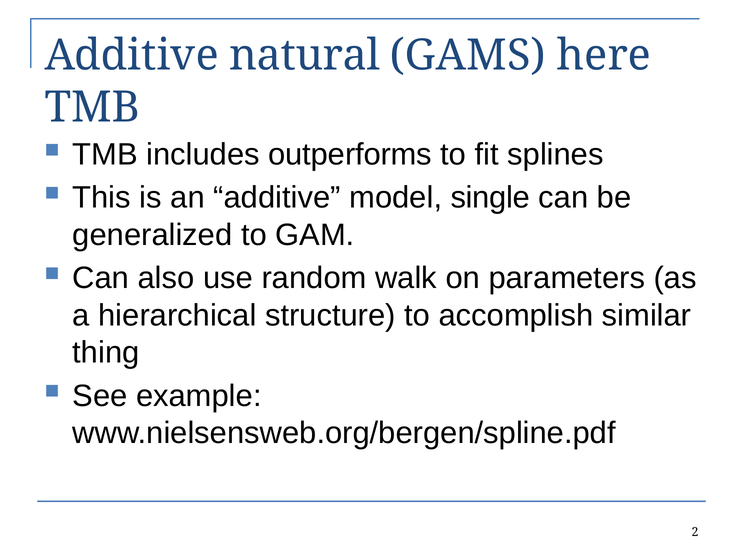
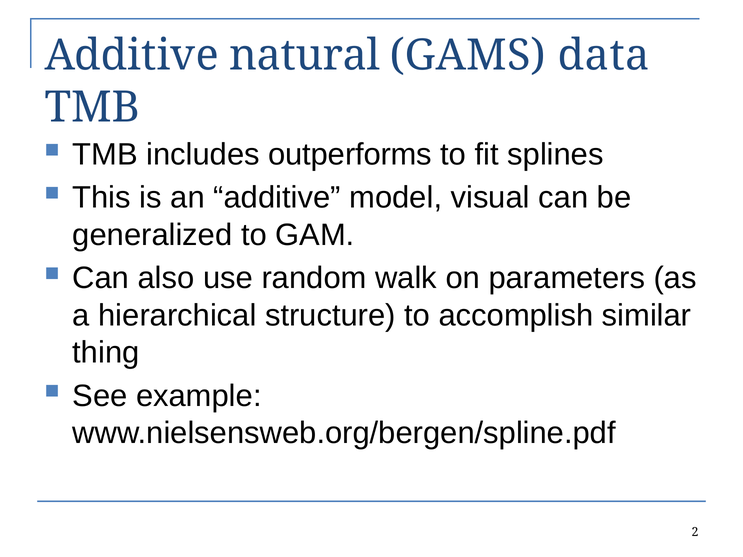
here: here -> data (604, 55)
single: single -> visual (490, 198)
